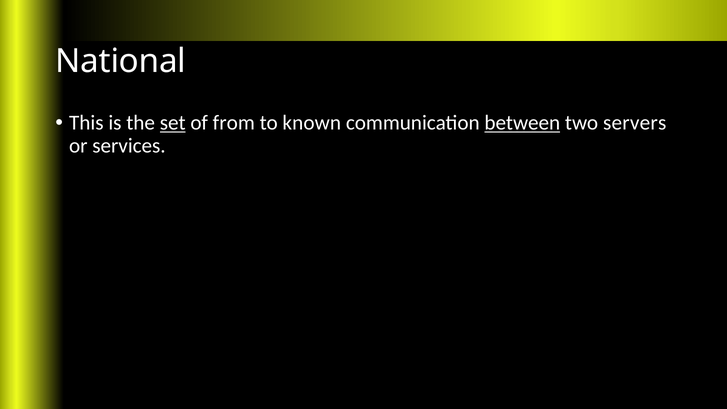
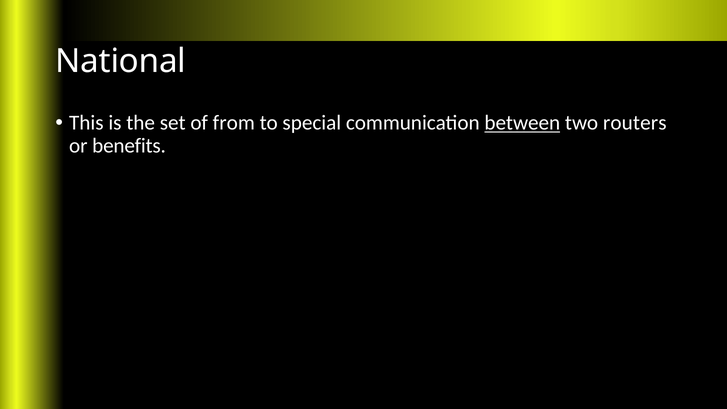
set underline: present -> none (173, 123)
known: known -> special (312, 123)
servers: servers -> routers (635, 123)
services: services -> benefits (129, 146)
